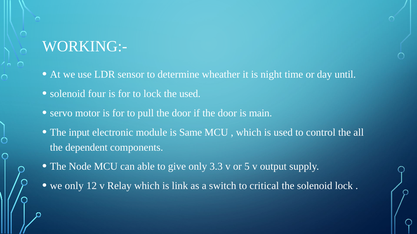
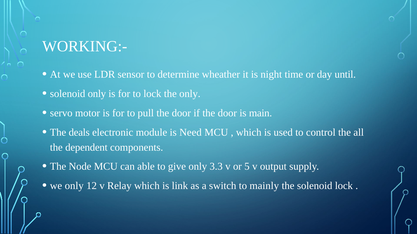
solenoid four: four -> only (97, 94)
the used: used -> only (190, 94)
input: input -> deals (79, 133)
Same: Same -> Need (190, 133)
critical: critical -> mainly (264, 186)
